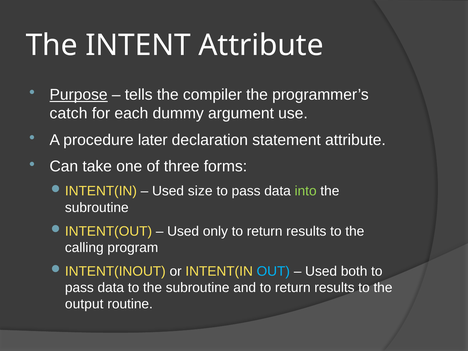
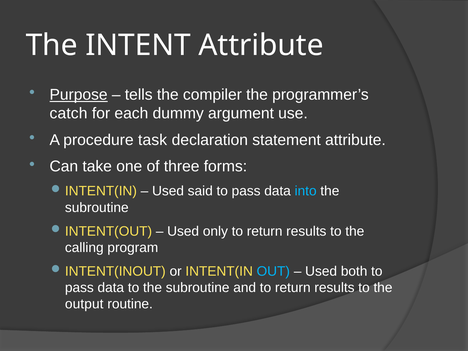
later: later -> task (153, 140)
size: size -> said (200, 191)
into colour: light green -> light blue (306, 191)
